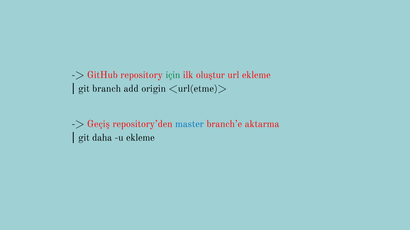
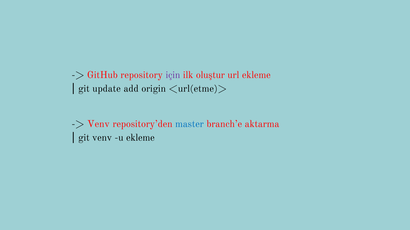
için colour: green -> purple (173, 75)
branch: branch -> update (107, 89)
Geçiş: Geçiş -> Venv (98, 124)
git daha: daha -> venv (102, 138)
